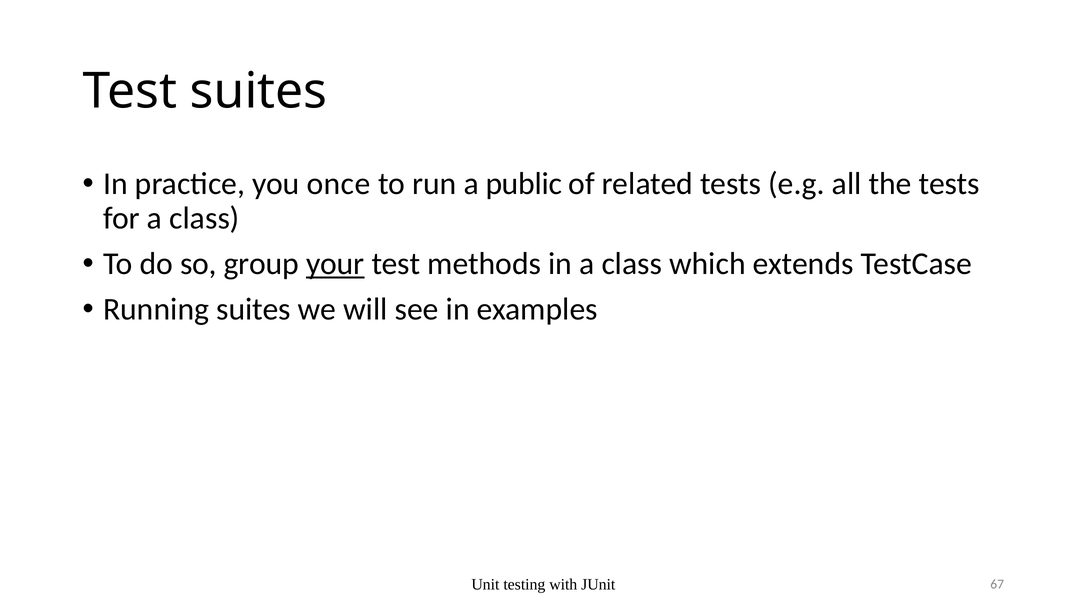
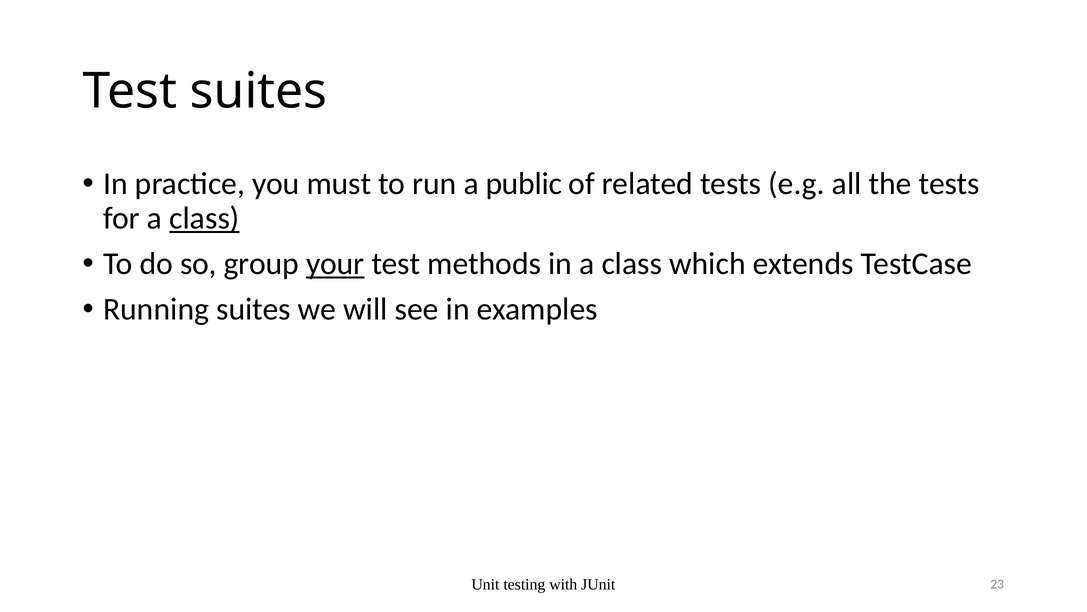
once: once -> must (339, 184)
class underline: none -> present (204, 218)
67: 67 -> 23 (997, 584)
